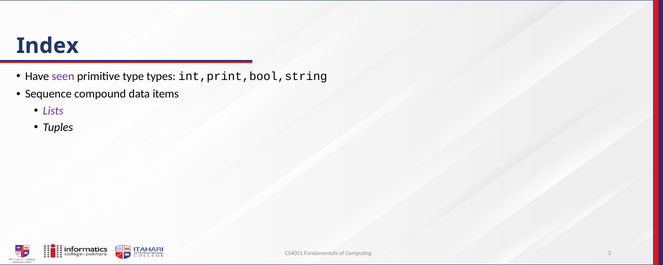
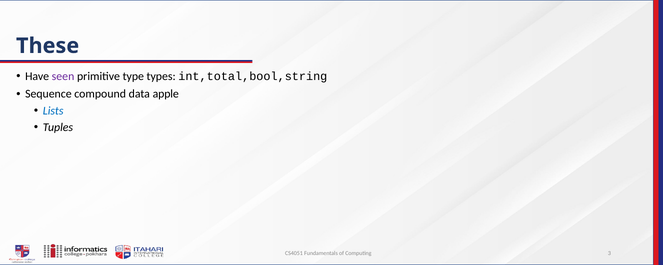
Index: Index -> These (48, 46)
int,print,bool,string: int,print,bool,string -> int,total,bool,string (253, 76)
items: items -> apple (166, 94)
Lists colour: purple -> blue (53, 111)
